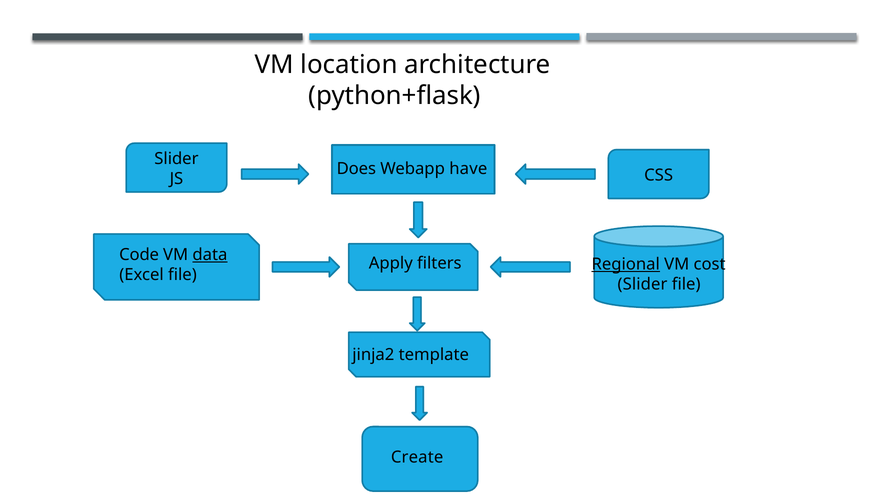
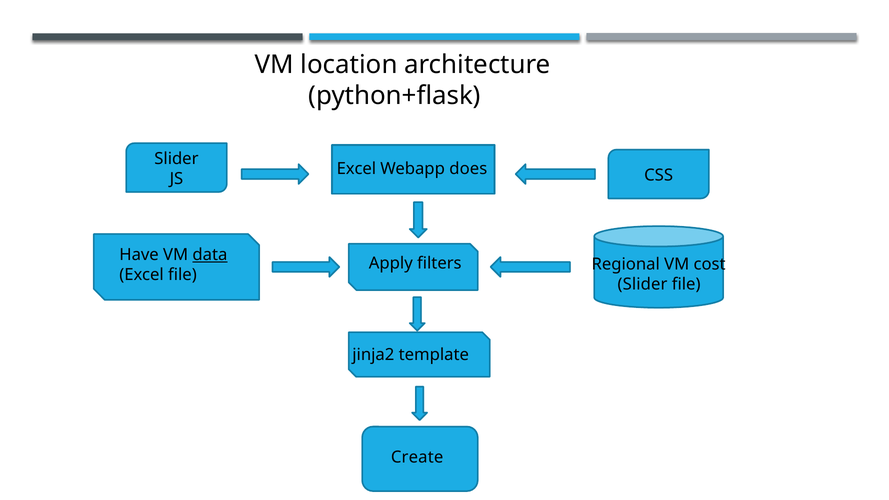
Does: Does -> Excel (356, 169)
have: have -> does (468, 169)
Code: Code -> Have (139, 255)
Regional underline: present -> none (626, 264)
